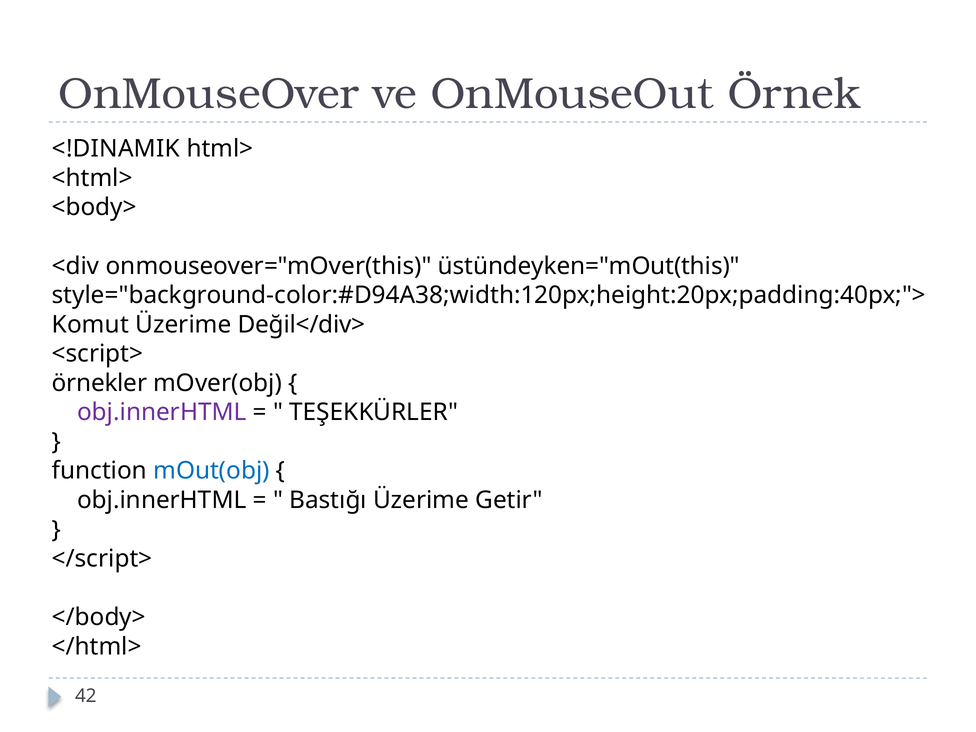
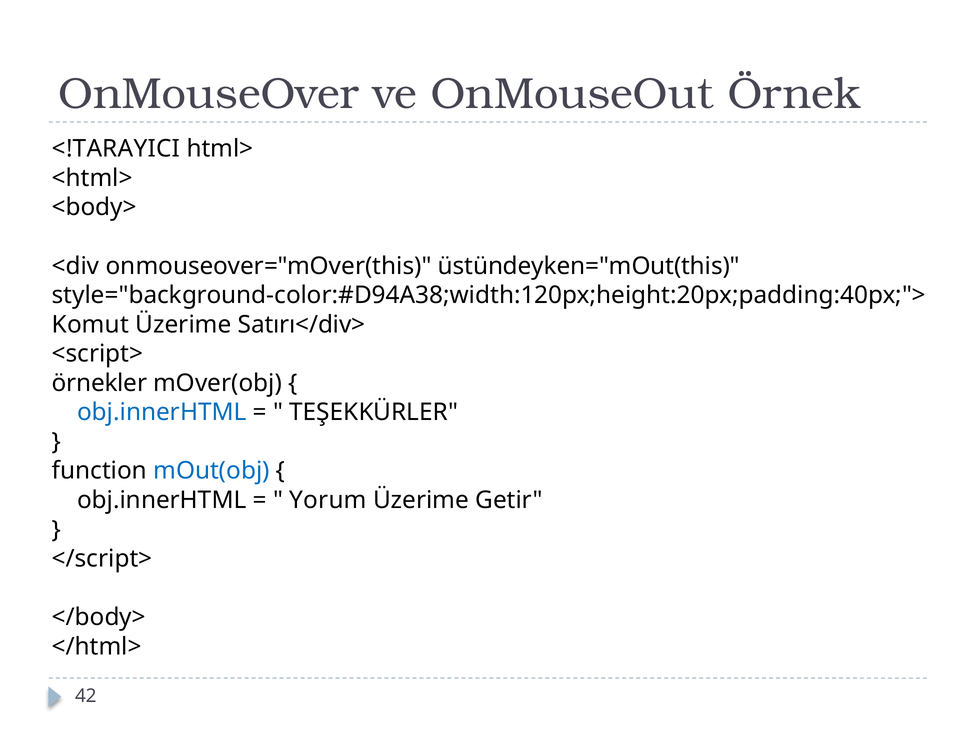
<!DINAMIK: <!DINAMIK -> <!TARAYICI (116, 149)
Değil</div>: Değil</div> -> Satırı</div> (302, 325)
obj.innerHTML colour: purple -> blue (162, 412)
Bastığı: Bastığı -> Yorum (328, 500)
